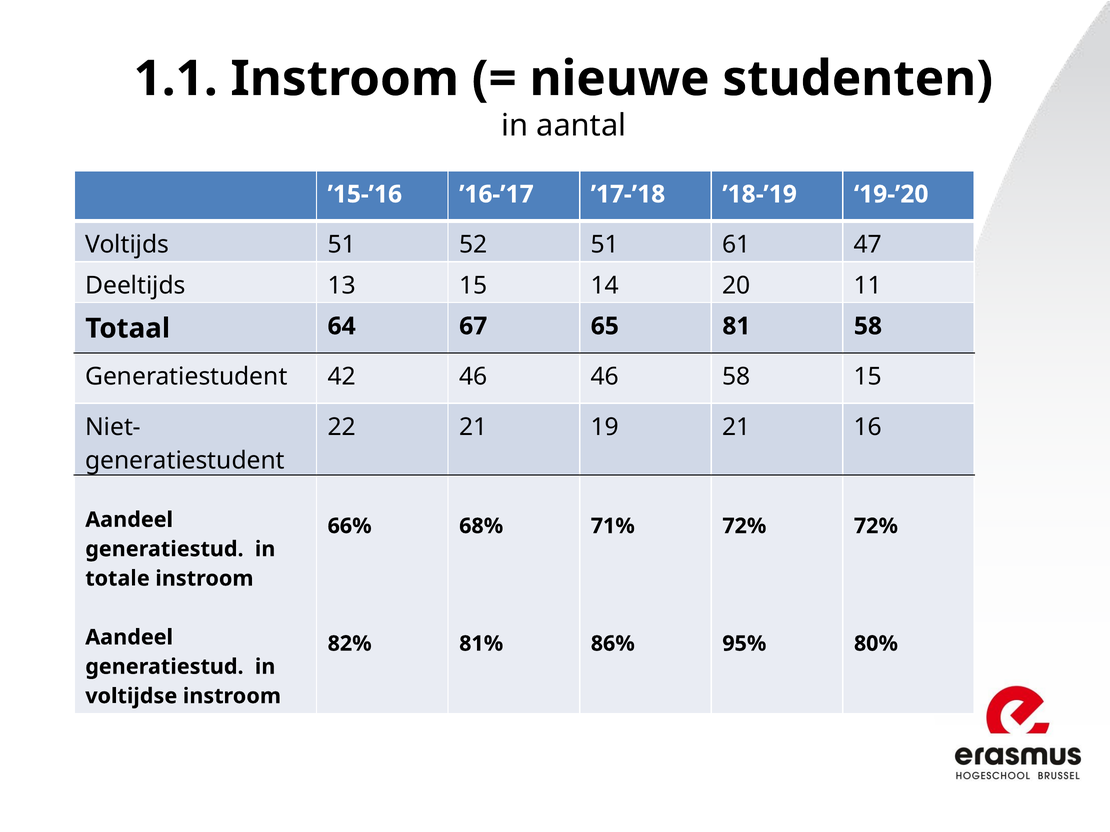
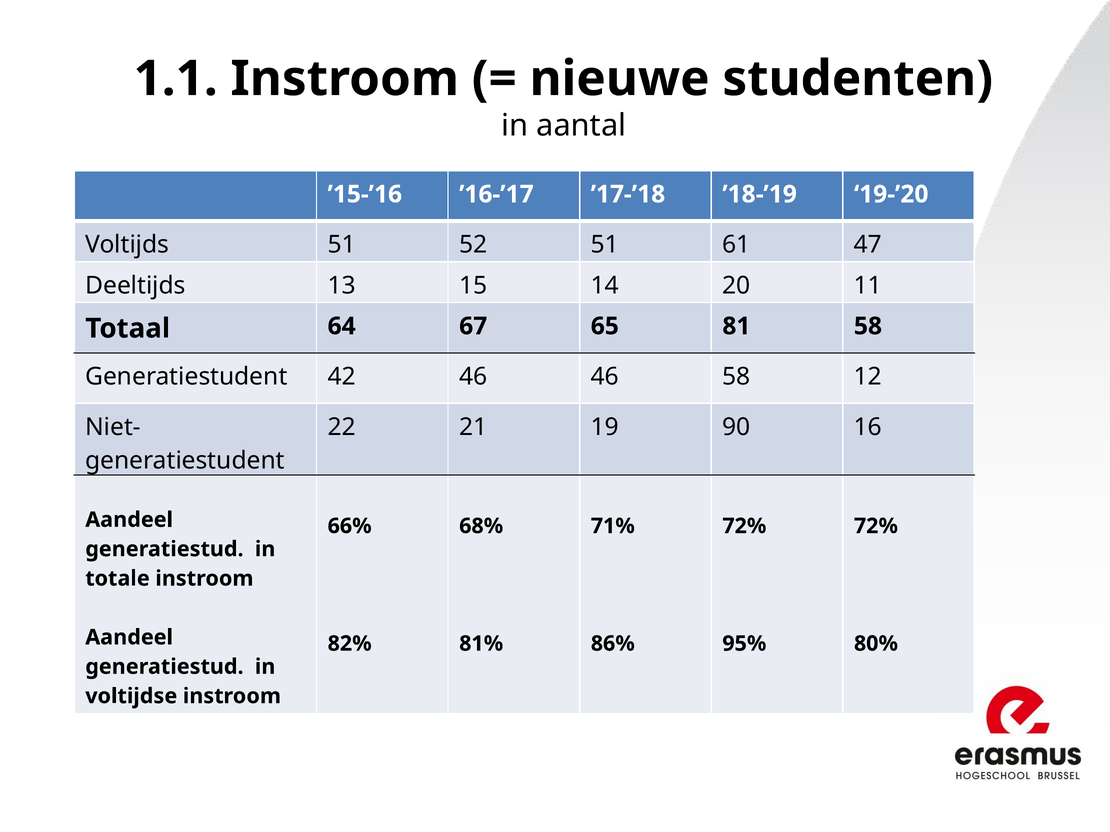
58 15: 15 -> 12 (868, 377)
19 21: 21 -> 90 (736, 427)
